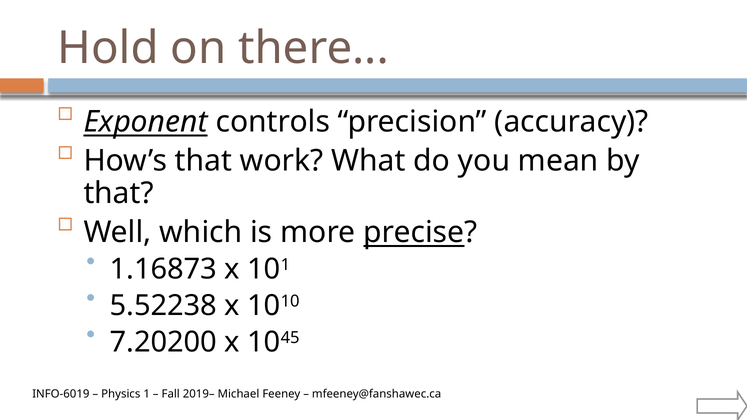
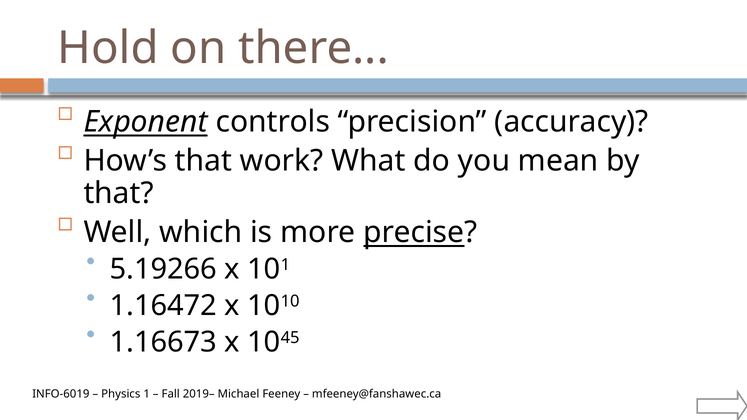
1.16873: 1.16873 -> 5.19266 (163, 269)
5.52238: 5.52238 -> 1.16472 (163, 306)
7.20200: 7.20200 -> 1.16673 (163, 342)
